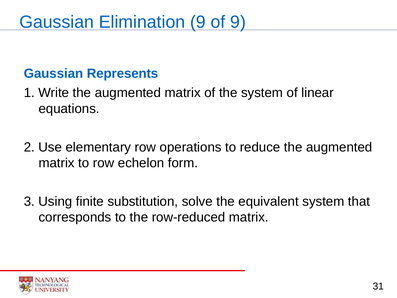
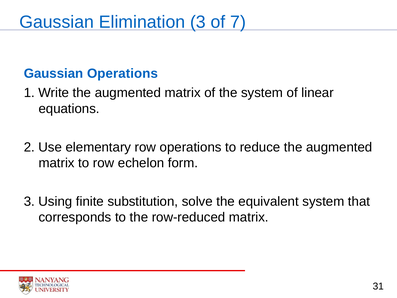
Elimination 9: 9 -> 3 (198, 22)
of 9: 9 -> 7 (238, 22)
Gaussian Represents: Represents -> Operations (123, 74)
